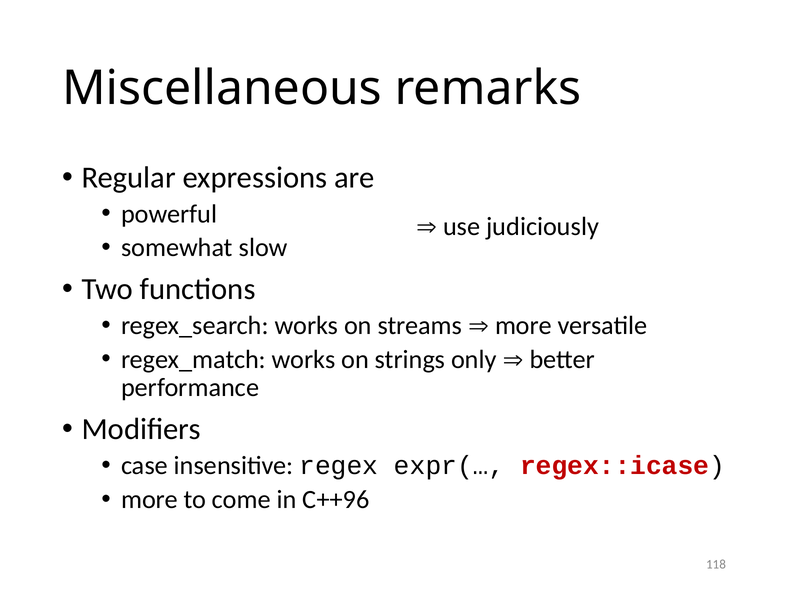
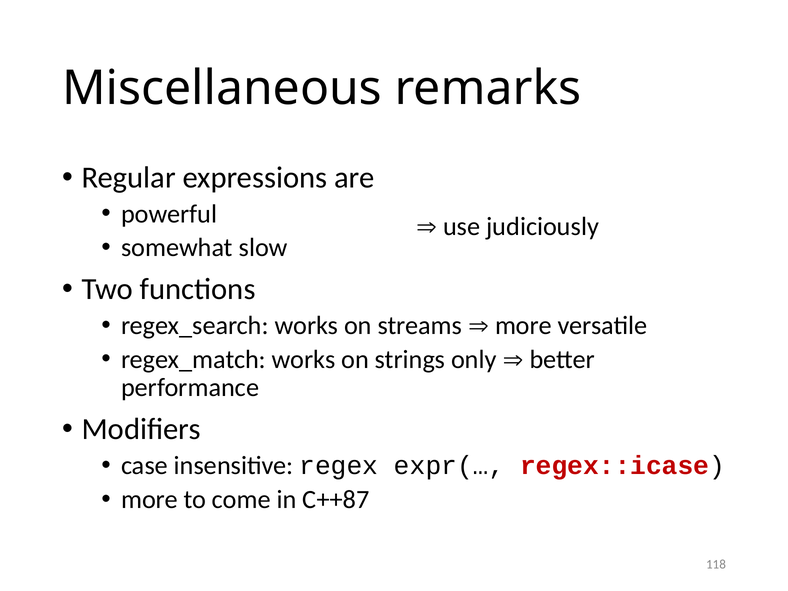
C++96: C++96 -> C++87 (336, 499)
